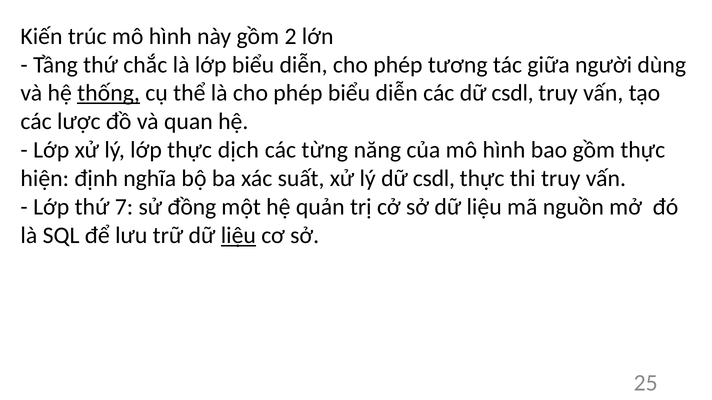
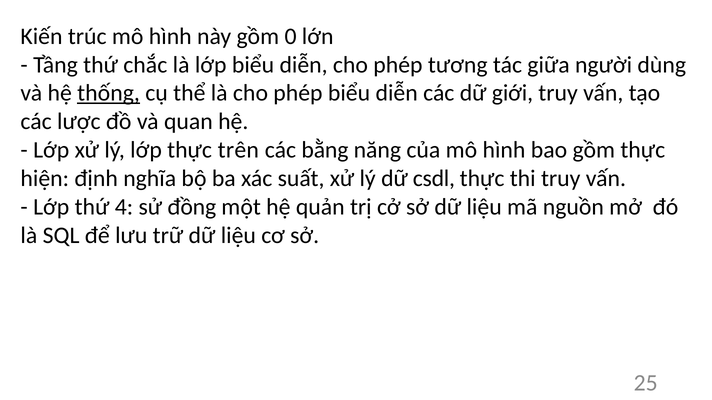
2: 2 -> 0 (291, 36)
các dữ csdl: csdl -> giới (512, 93)
dịch: dịch -> trên (238, 150)
từng: từng -> bằng (325, 150)
7: 7 -> 4 (124, 207)
liệu underline: present -> none (238, 236)
